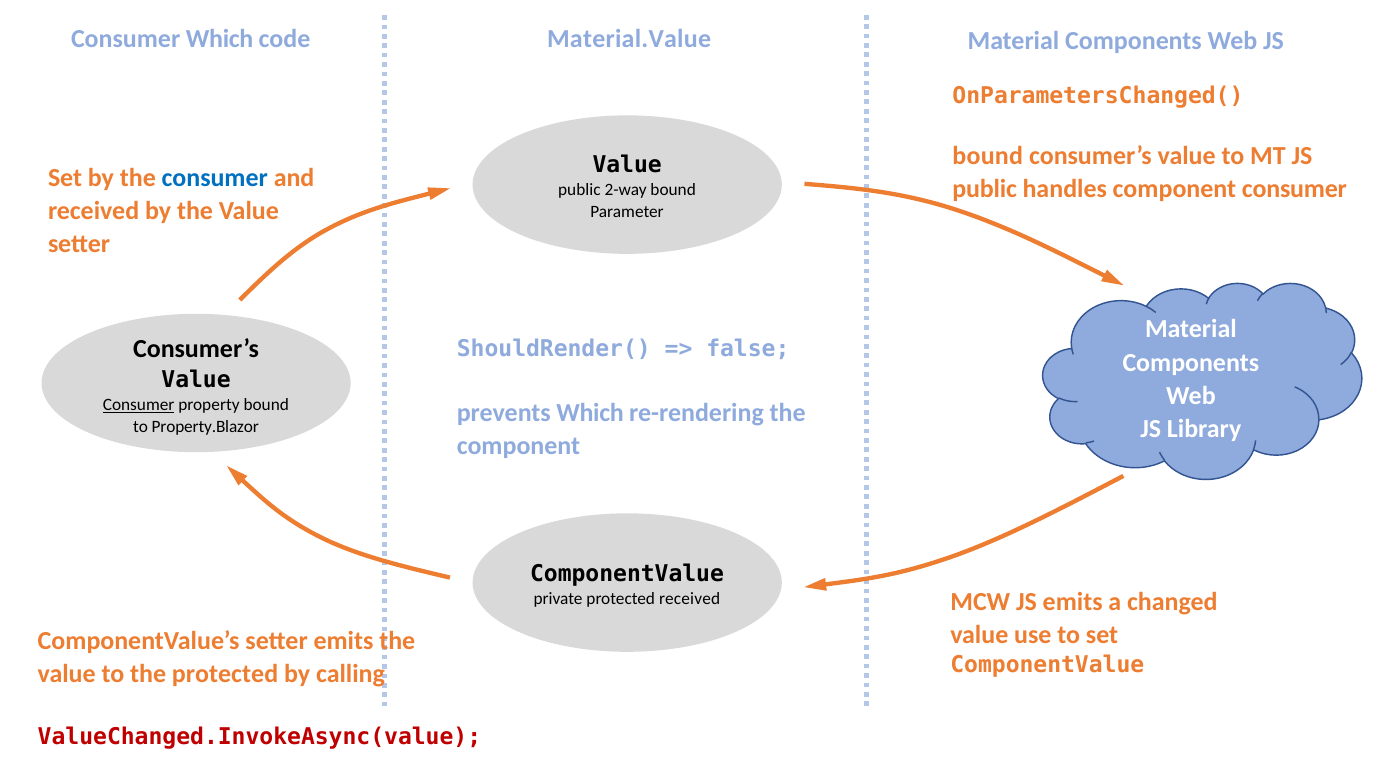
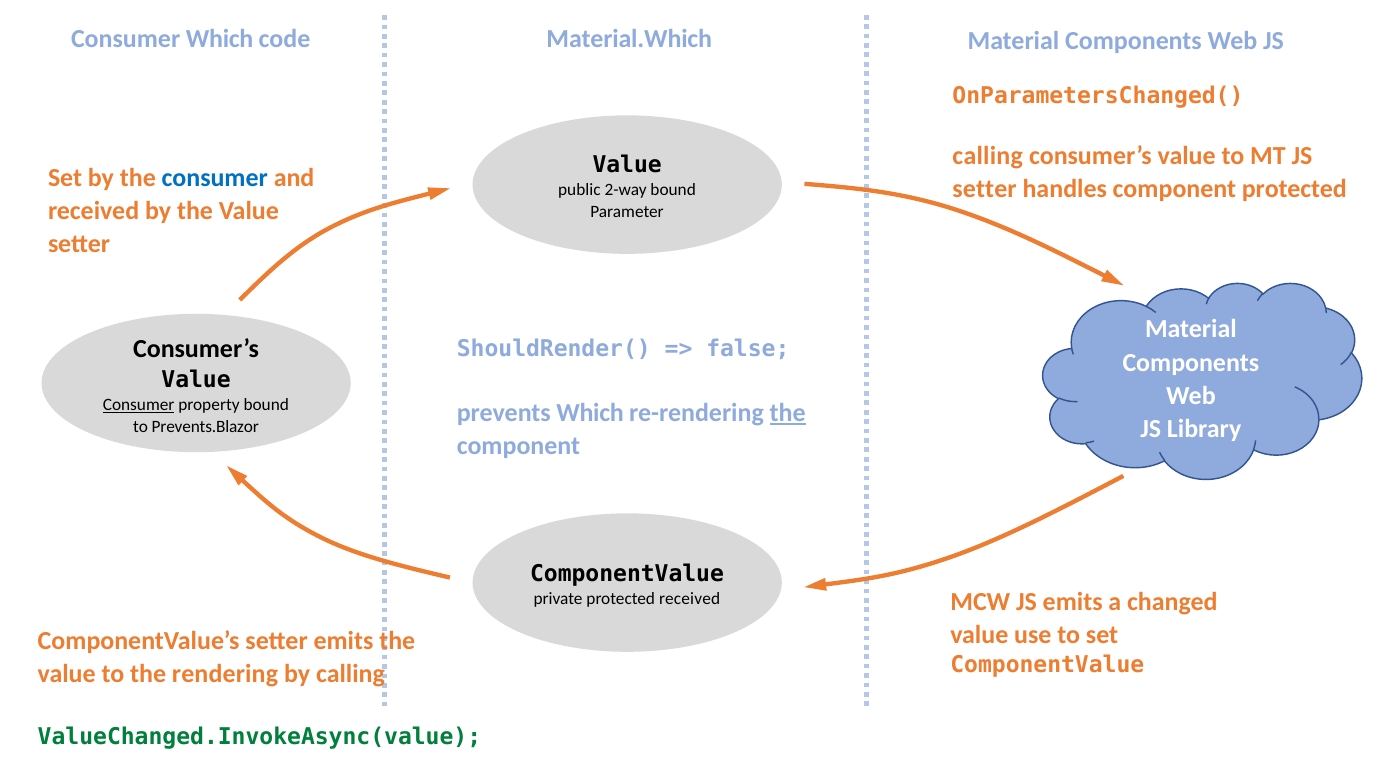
Material.Value: Material.Value -> Material.Which (629, 39)
bound: bound -> calling (988, 156)
public: public -> setter (985, 189)
component consumer: consumer -> protected (1294, 189)
the underline: none -> present (788, 413)
Property.Blazor: Property.Blazor -> Prevents.Blazor (205, 426)
the protected: protected -> rendering (225, 674)
ValueChanged.InvokeAsync(value colour: red -> green (259, 737)
